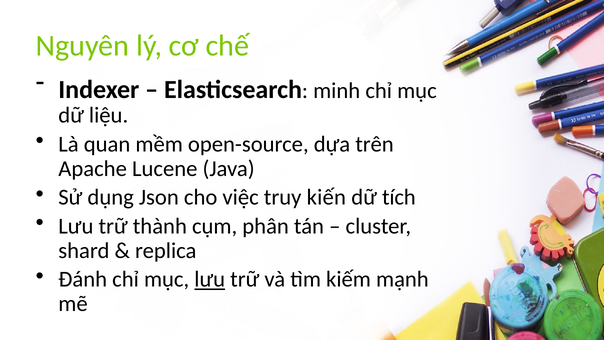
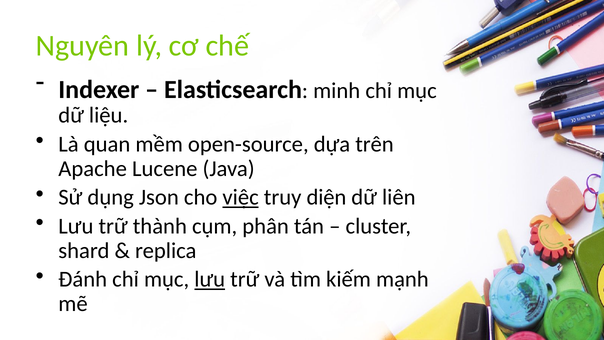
việc underline: none -> present (241, 197)
kiến: kiến -> diện (326, 197)
tích: tích -> liên (399, 197)
